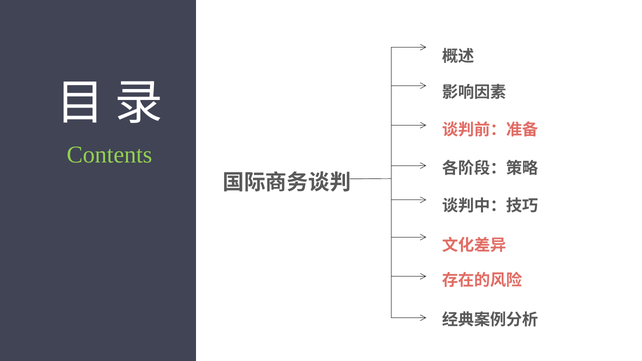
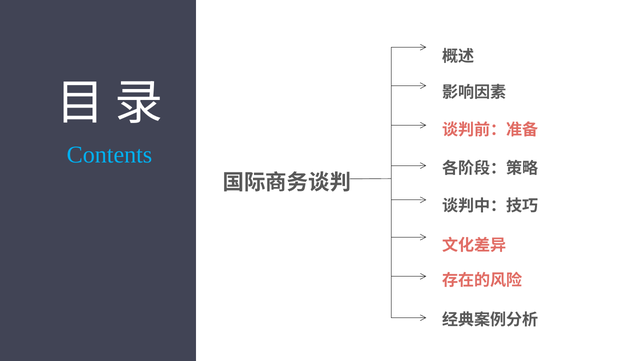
Contents colour: light green -> light blue (109, 155)
